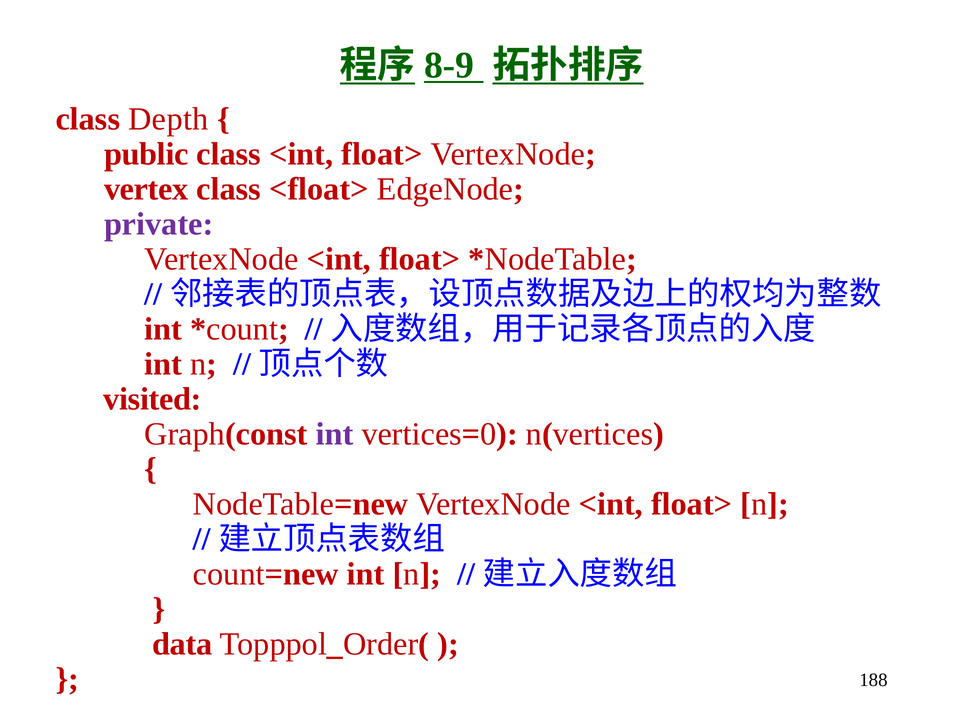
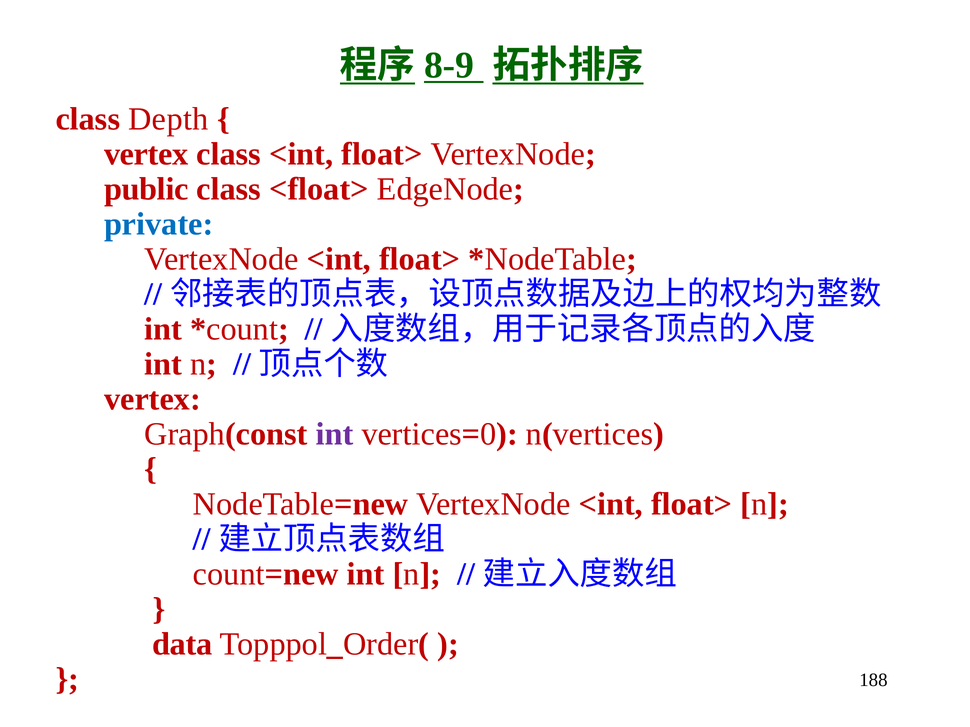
public: public -> vertex (146, 154)
vertex: vertex -> public (146, 189)
private colour: purple -> blue (159, 224)
visited: visited -> vertex (152, 399)
